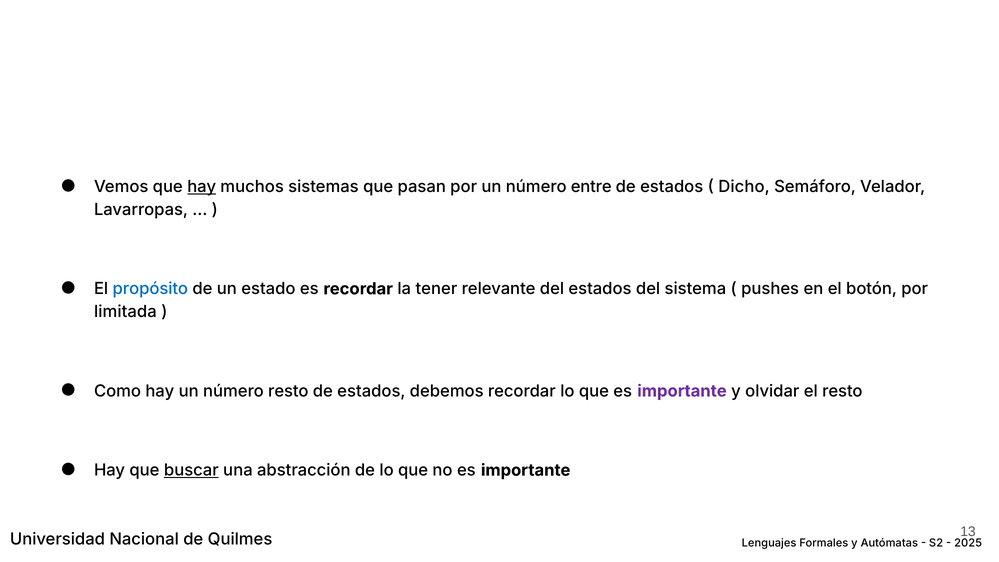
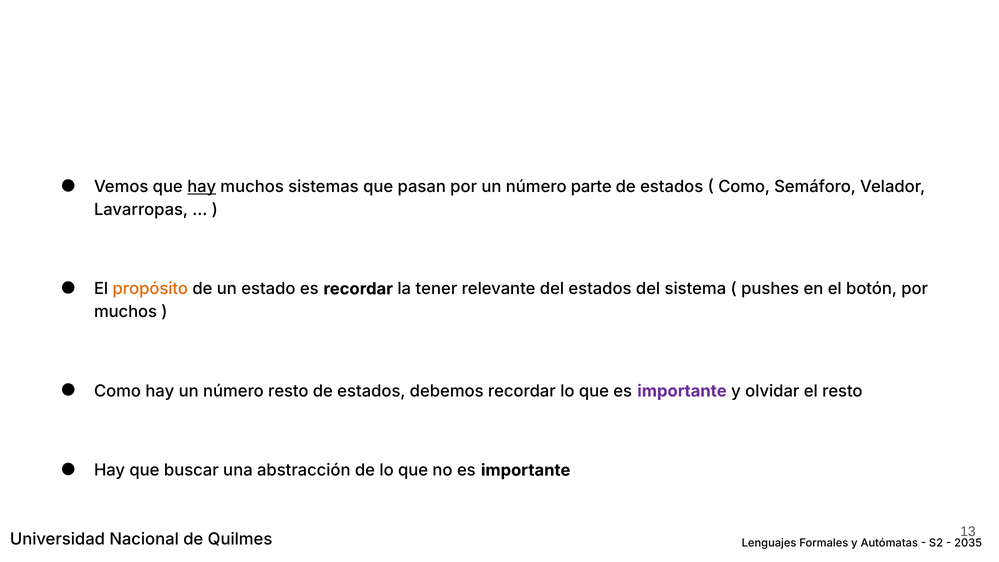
entre: entre -> parte (591, 187)
Dicho: Dicho -> Como (744, 187)
propósito colour: blue -> orange (150, 289)
limitada: limitada -> muchos (125, 312)
buscar underline: present -> none (191, 470)
2025: 2025 -> 2035 (968, 543)
